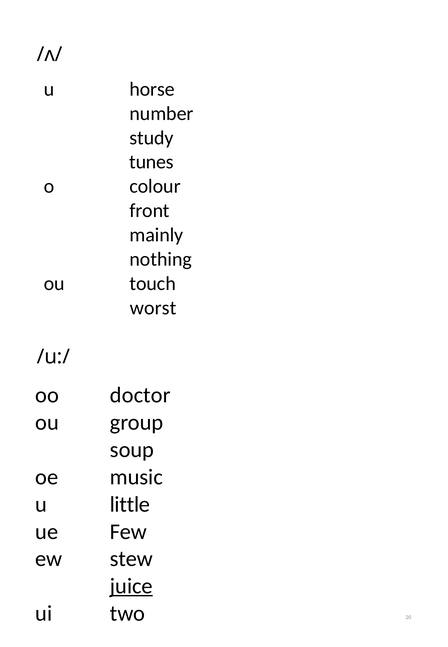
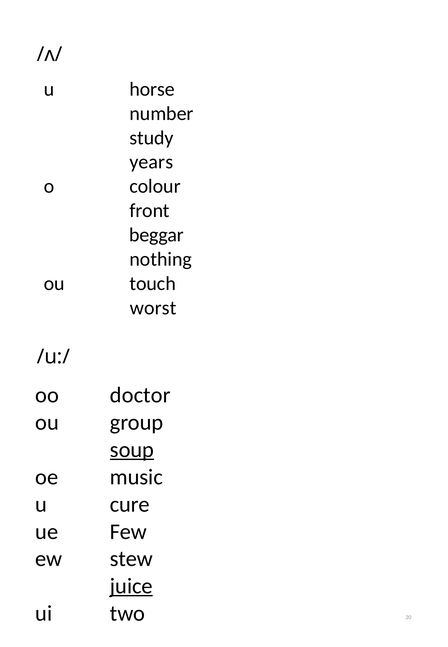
tunes: tunes -> years (151, 162)
mainly: mainly -> beggar (157, 235)
soup underline: none -> present (132, 450)
little: little -> cure (130, 504)
